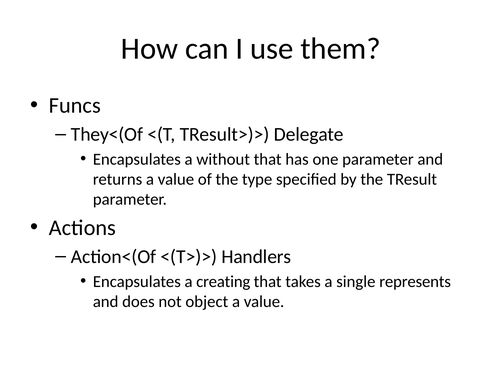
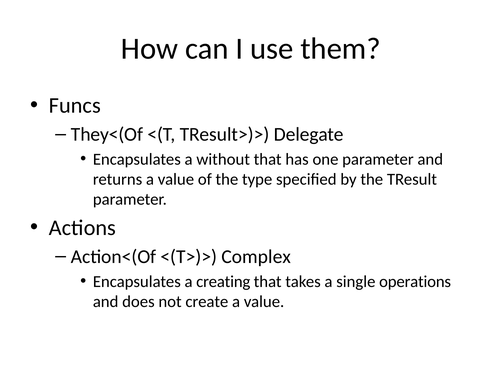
Handlers: Handlers -> Complex (256, 256)
represents: represents -> operations (415, 281)
object: object -> create (207, 301)
